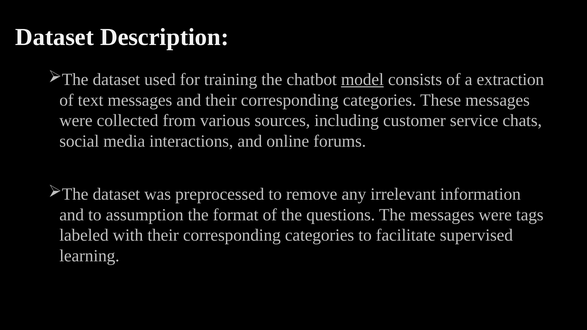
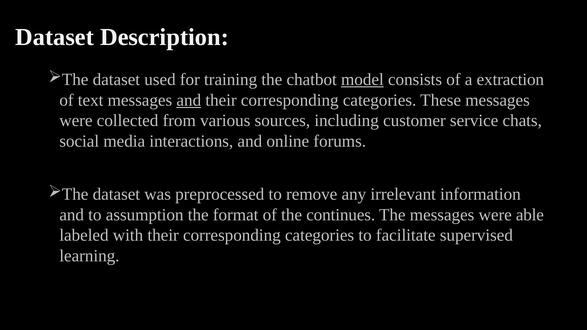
and underline: none -> present (189, 100)
questions: questions -> continues (341, 215)
tags: tags -> able (530, 215)
